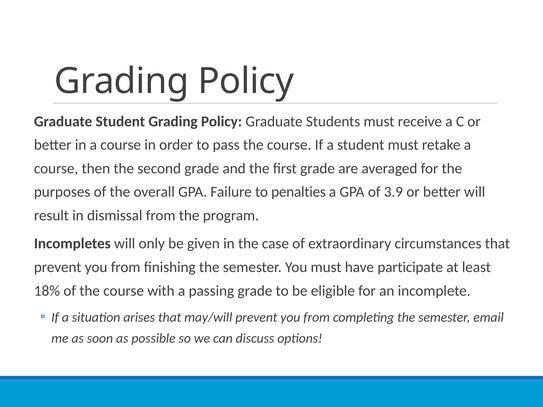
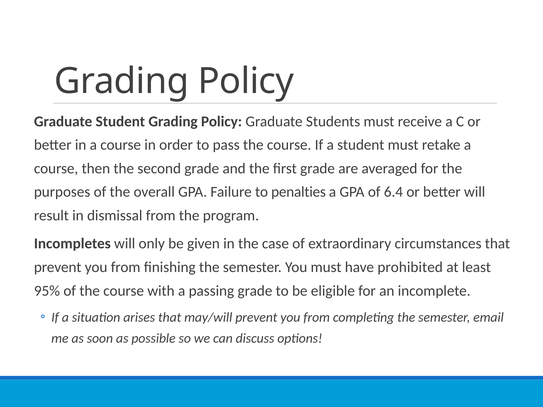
3.9: 3.9 -> 6.4 (393, 192)
participate: participate -> prohibited (410, 267)
18%: 18% -> 95% (47, 291)
